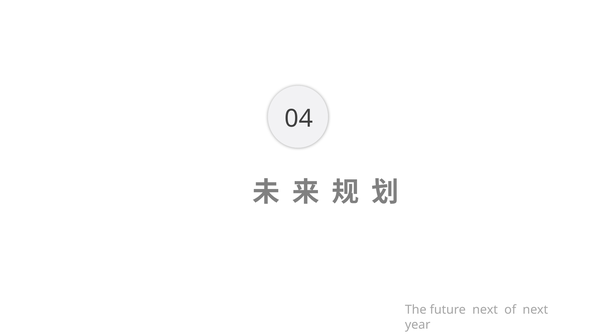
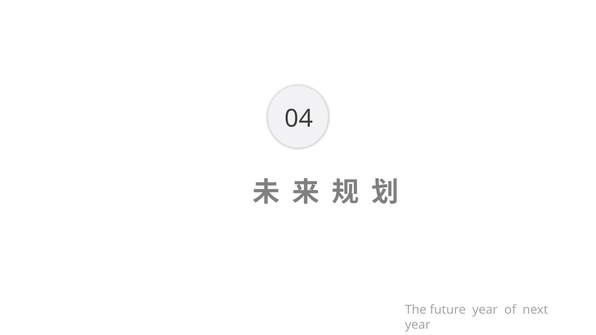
future next: next -> year (485, 310)
